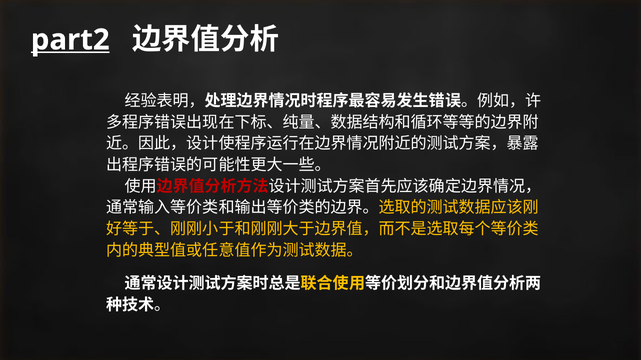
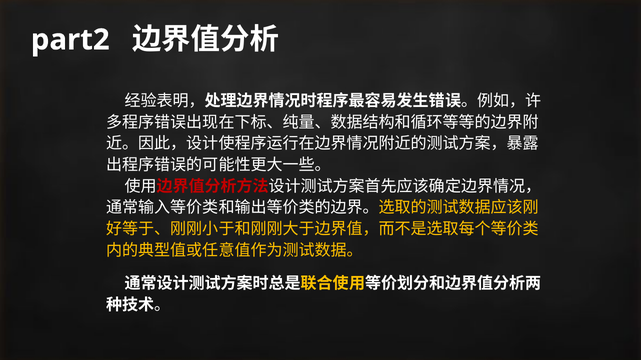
part2 underline: present -> none (70, 40)
